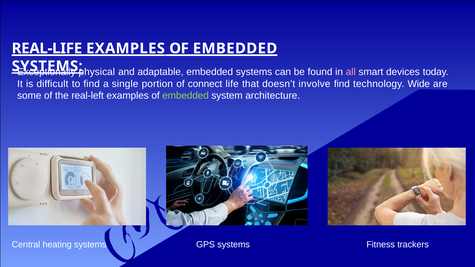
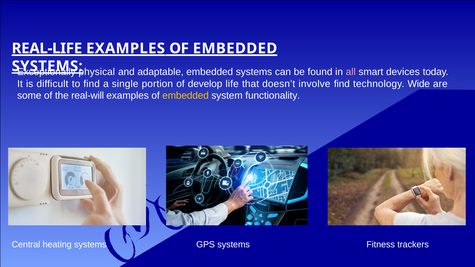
connect: connect -> develop (205, 84)
real-left: real-left -> real-will (88, 96)
embedded colour: light green -> yellow (186, 96)
architecture: architecture -> functionality (273, 96)
